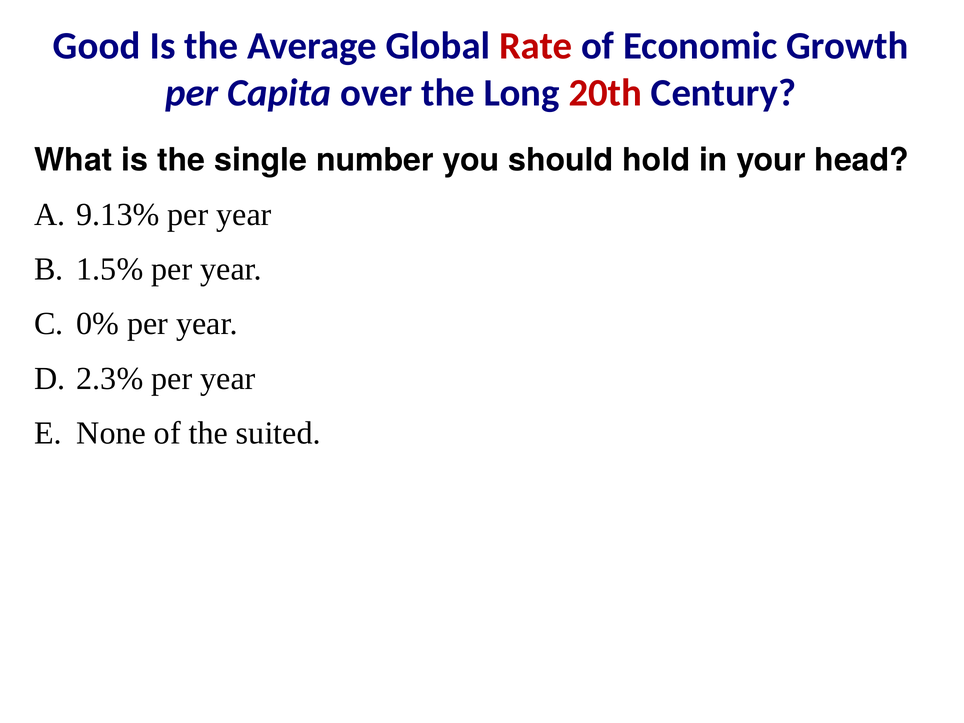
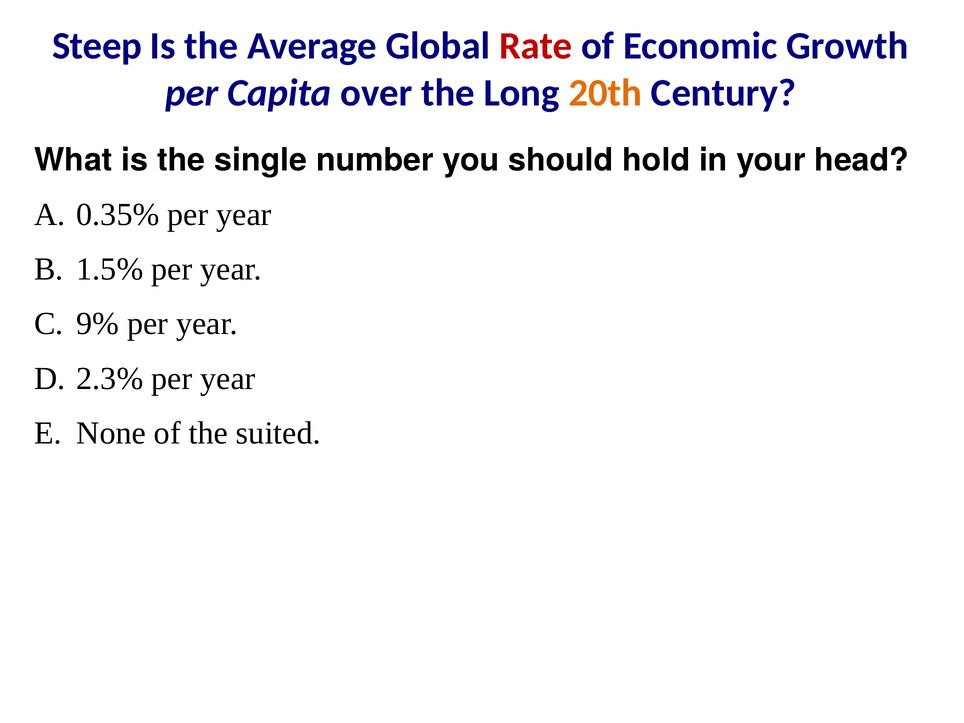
Good: Good -> Steep (97, 46)
20th colour: red -> orange (605, 93)
9.13%: 9.13% -> 0.35% (118, 215)
0%: 0% -> 9% (98, 324)
